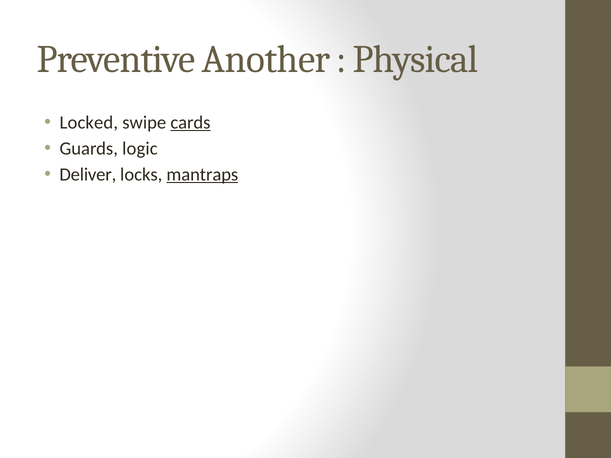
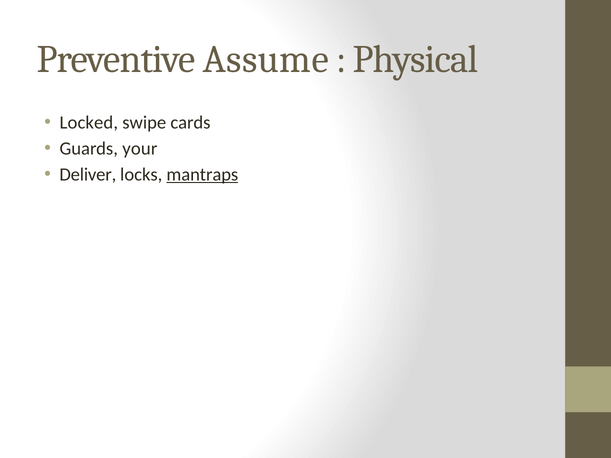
Another: Another -> Assume (266, 59)
cards underline: present -> none (190, 122)
logic: logic -> your (140, 149)
